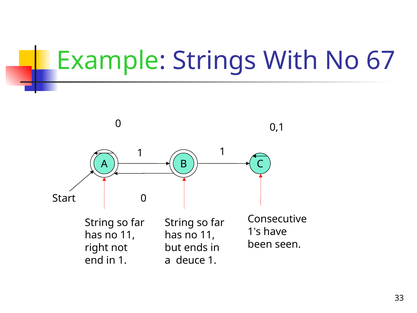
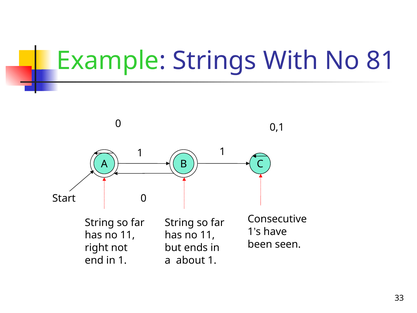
67: 67 -> 81 (381, 61)
deuce: deuce -> about (191, 260)
